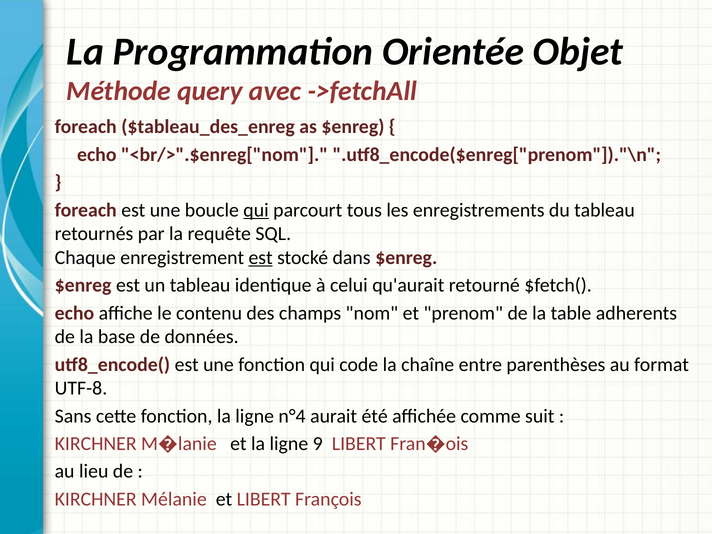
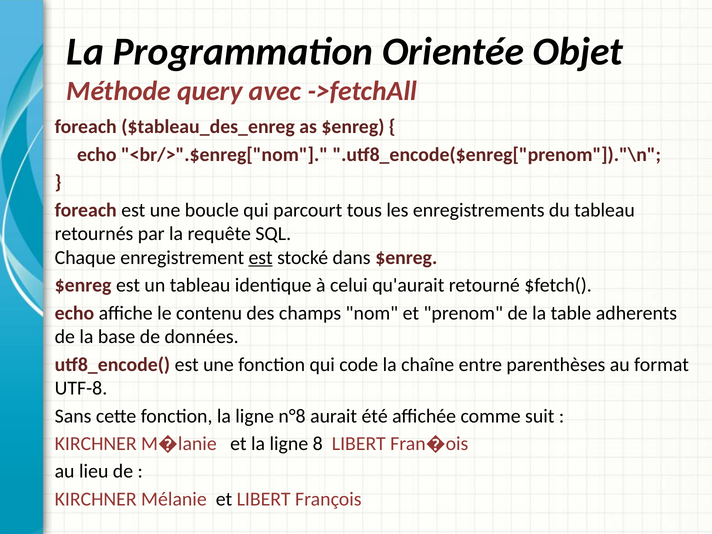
qui underline: present -> none (256, 210)
n°4: n°4 -> n°8 (292, 416)
9: 9 -> 8 (318, 444)
